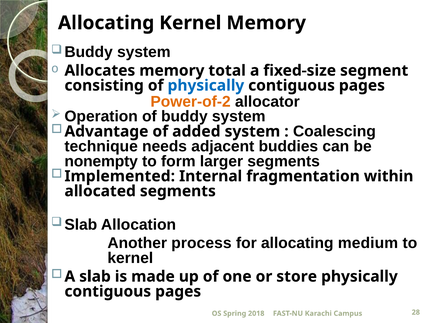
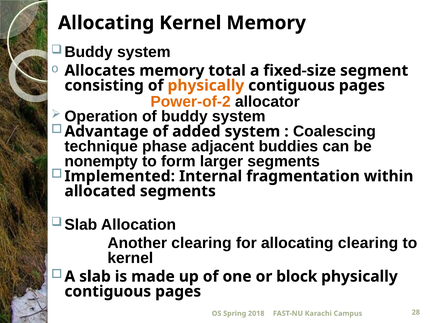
physically colour: blue -> orange (206, 85)
needs: needs -> phase (165, 146)
Another process: process -> clearing (201, 243)
allocating medium: medium -> clearing (368, 243)
store: store -> block (297, 276)
